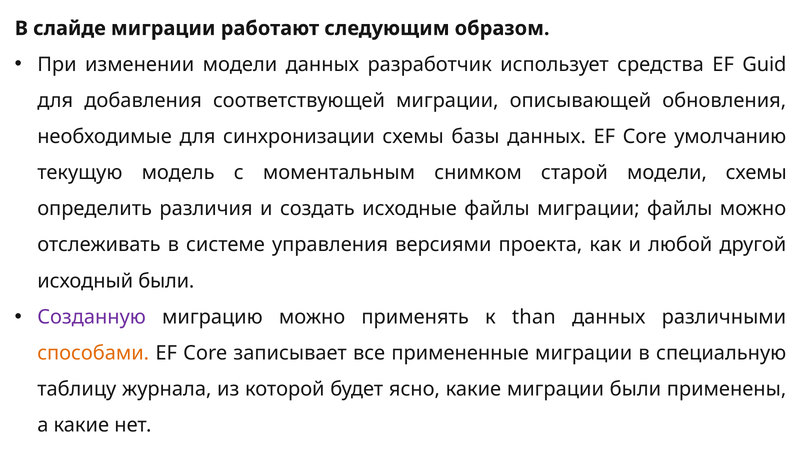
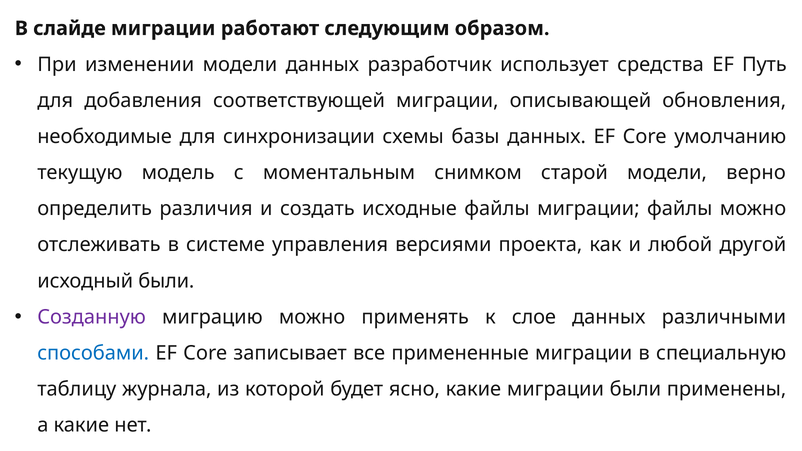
Guid: Guid -> Путь (764, 64)
модели схемы: схемы -> верно (756, 173)
than: than -> слое (534, 317)
способами colour: orange -> blue (93, 353)
